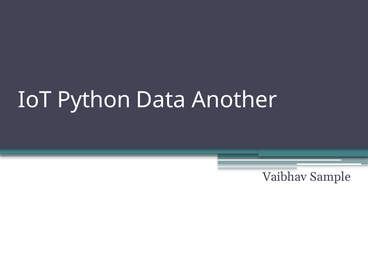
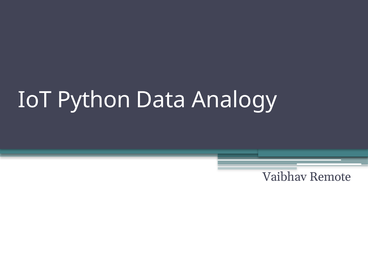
Another: Another -> Analogy (234, 100)
Sample: Sample -> Remote (330, 177)
